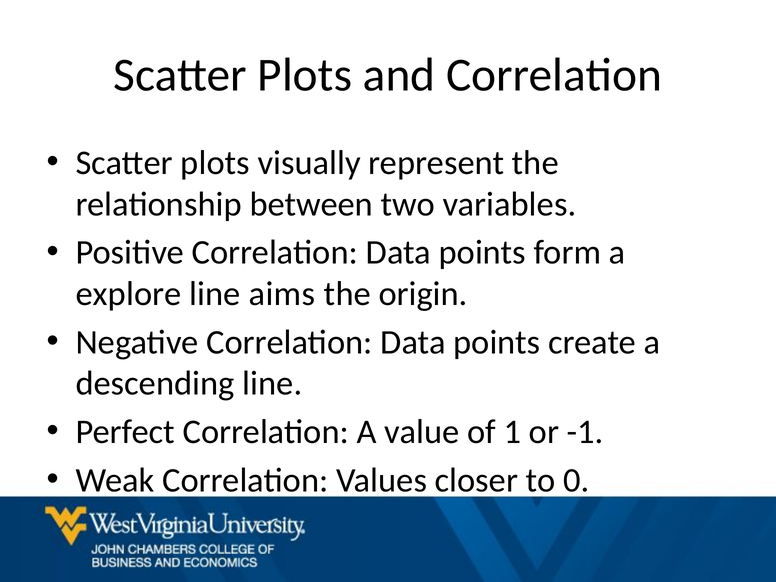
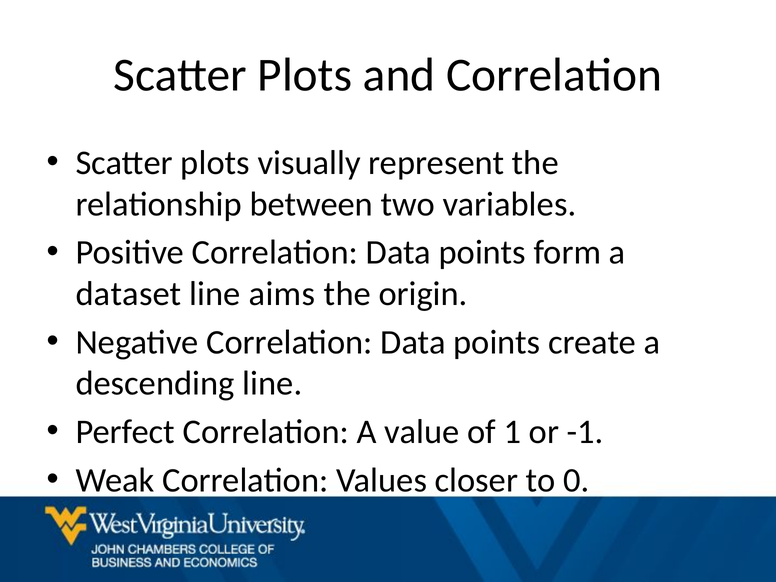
explore: explore -> dataset (129, 294)
